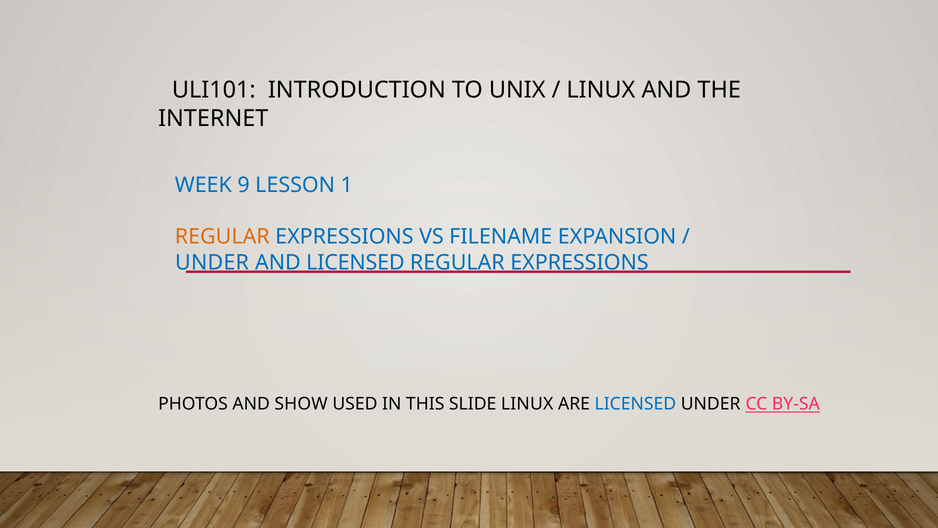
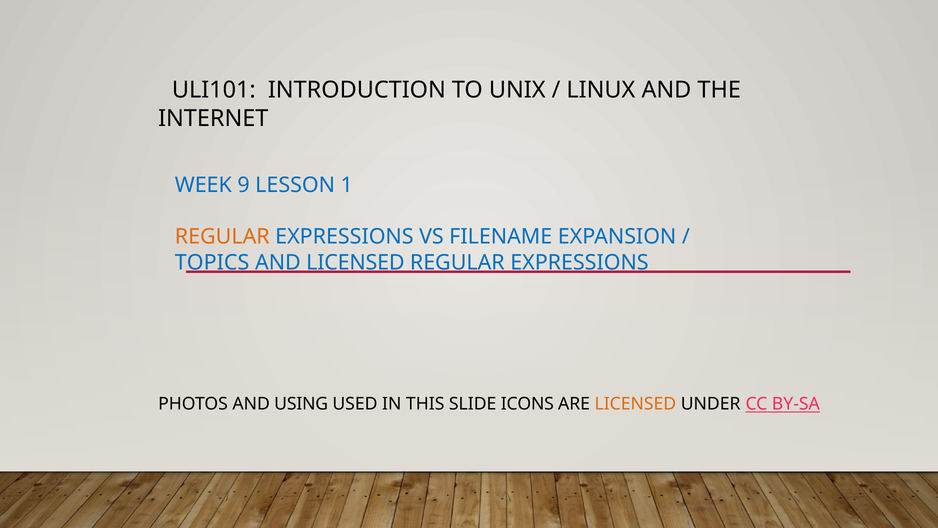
UNDER: UNDER -> TOPICS (212, 262)
SHOW: SHOW -> USING (301, 404)
SLIDE LINUX: LINUX -> ICONS (527, 404)
LICENSED colour: blue -> orange (635, 404)
